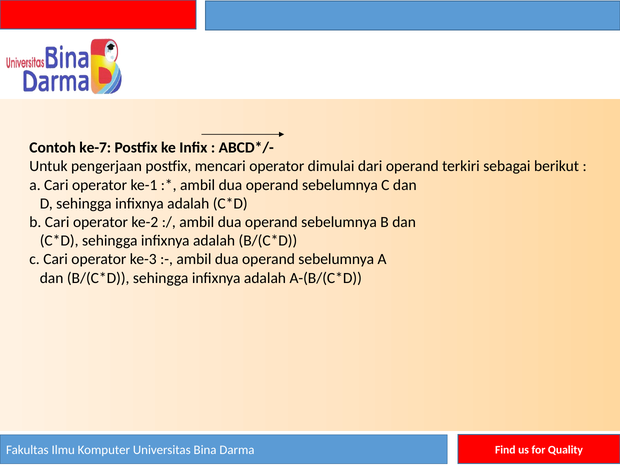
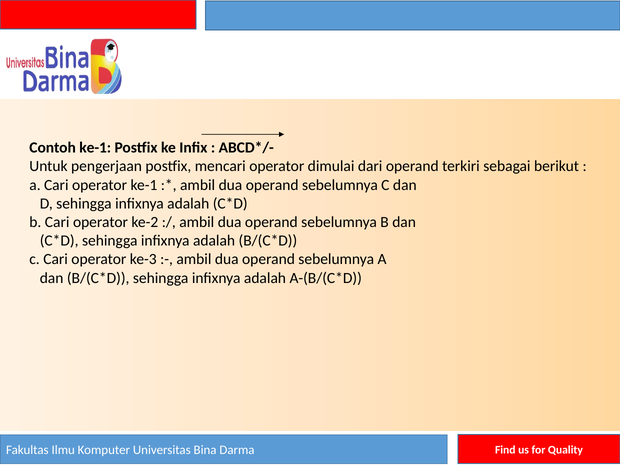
Contoh ke-7: ke-7 -> ke-1 (95, 148)
